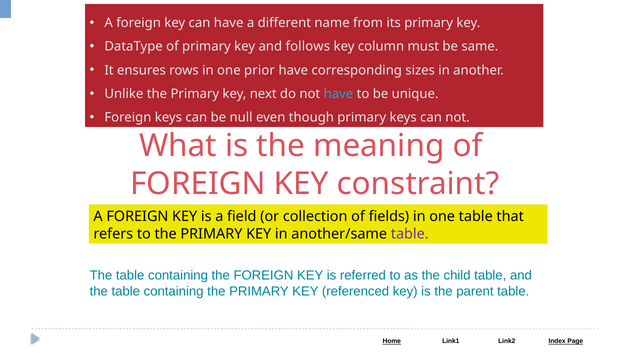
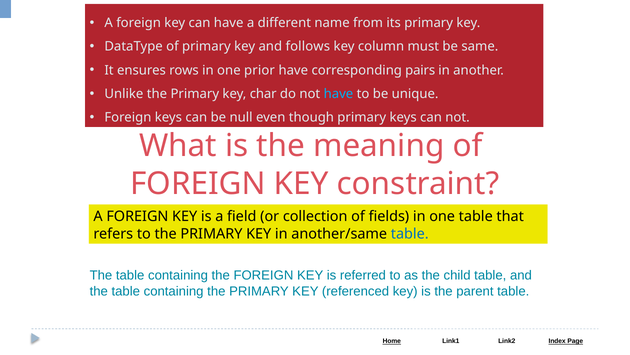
sizes: sizes -> pairs (420, 70)
next: next -> char (263, 94)
table colour: purple -> blue (410, 233)
